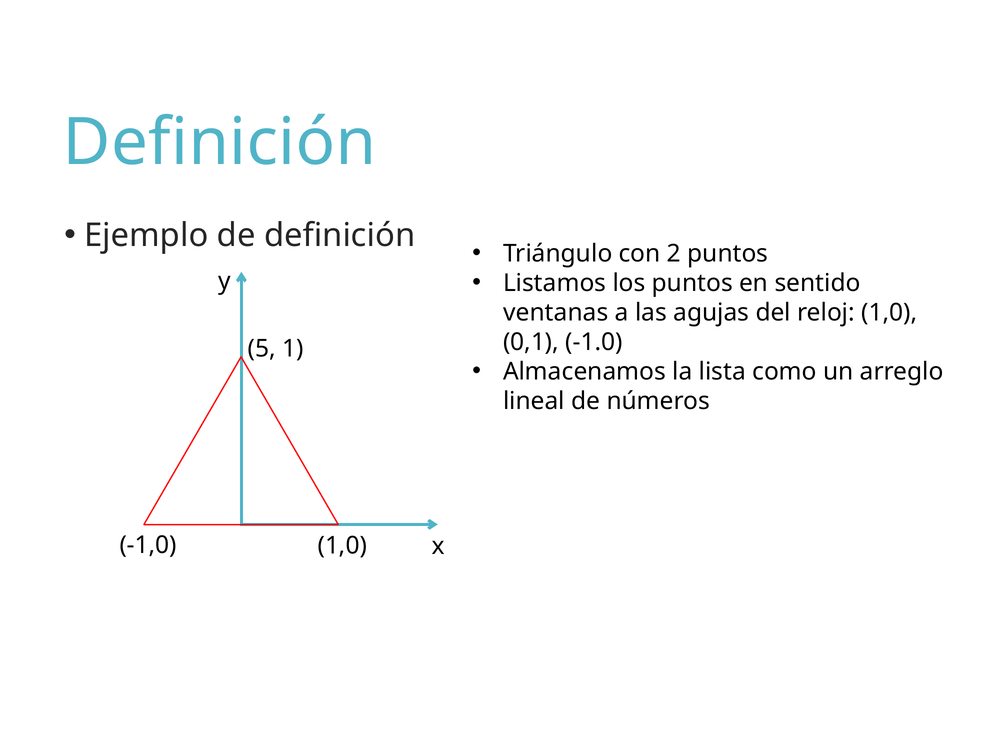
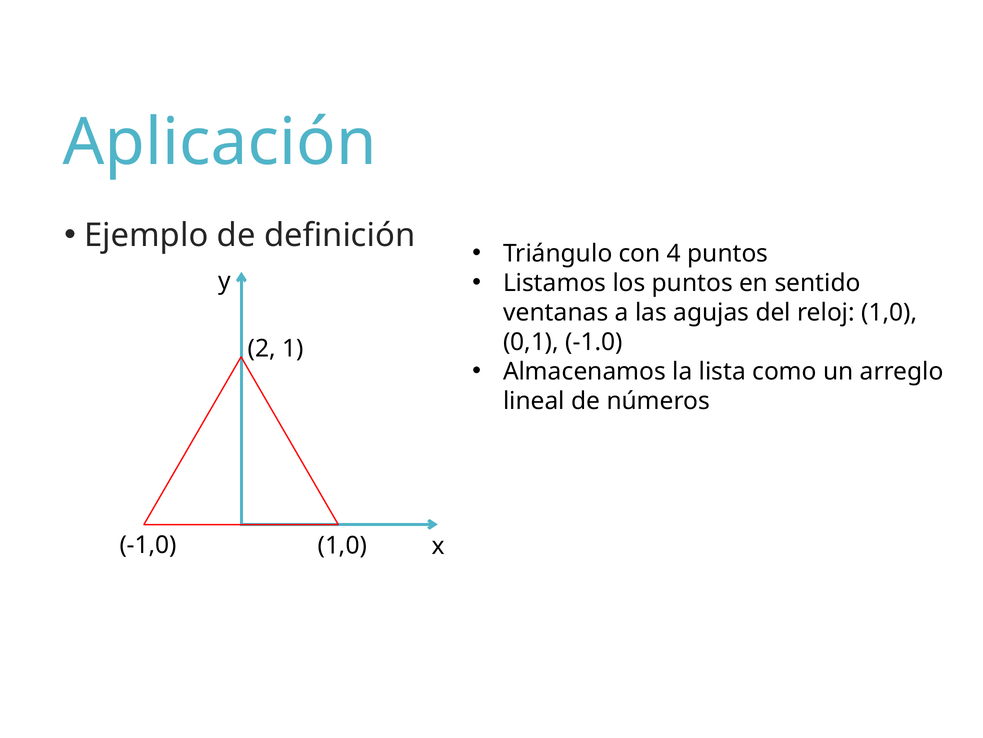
Definición: Definición -> Aplicación (220, 142)
2: 2 -> 4 (674, 253)
5: 5 -> 2 (262, 348)
